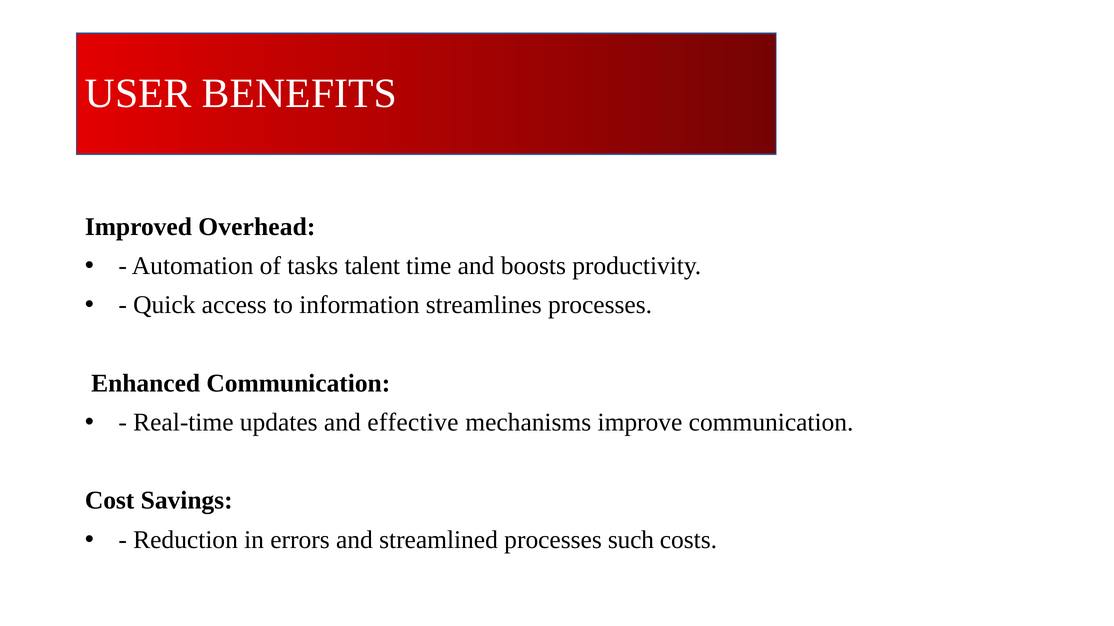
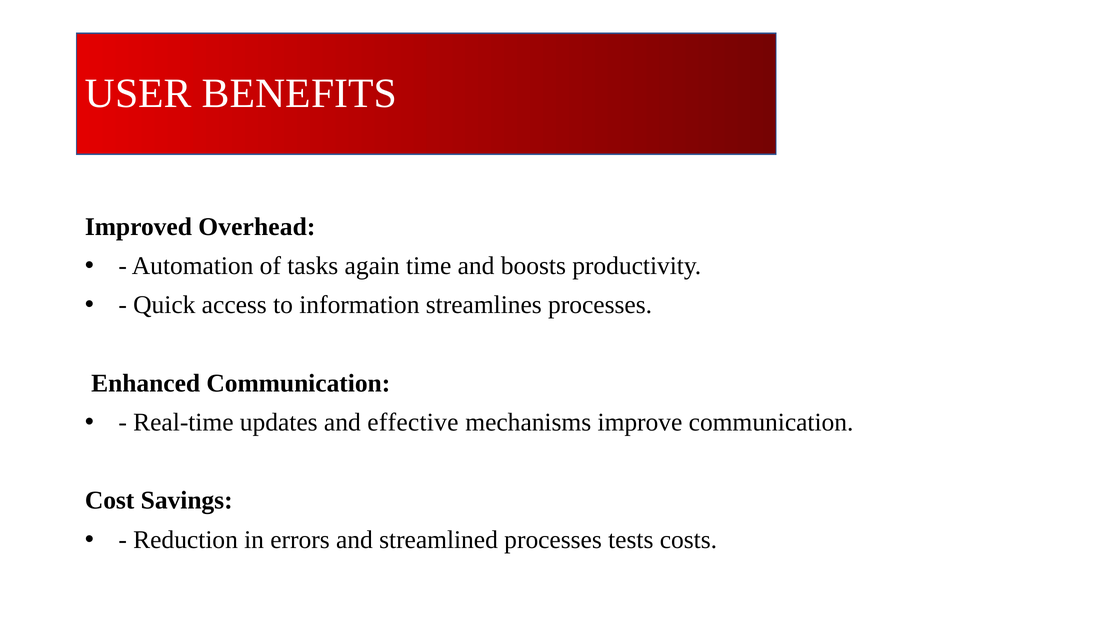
talent: talent -> again (372, 266)
such: such -> tests (631, 540)
